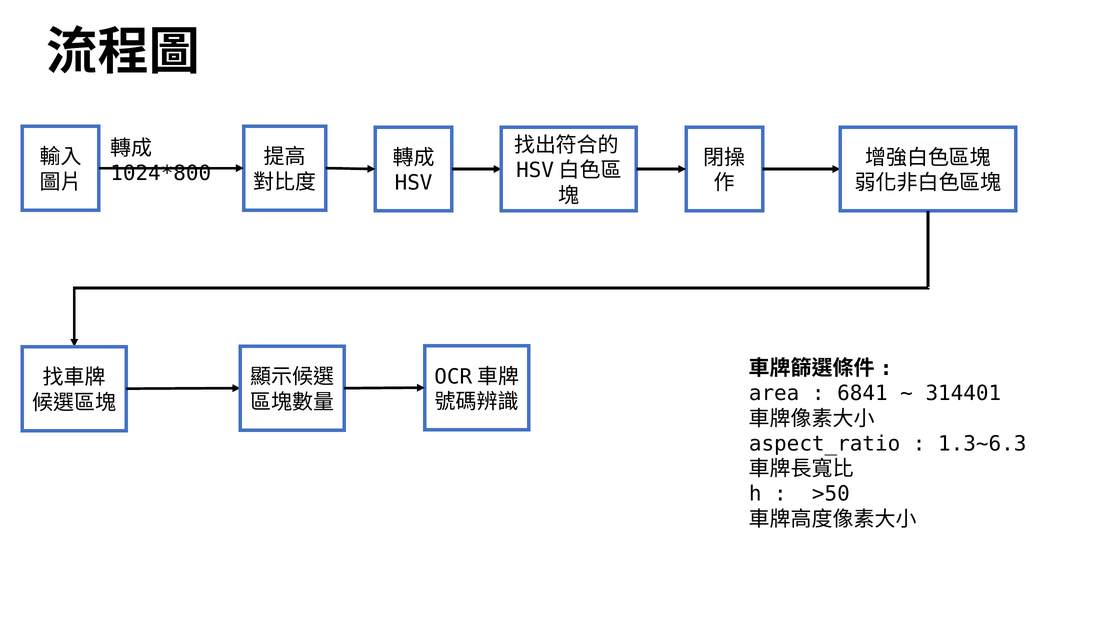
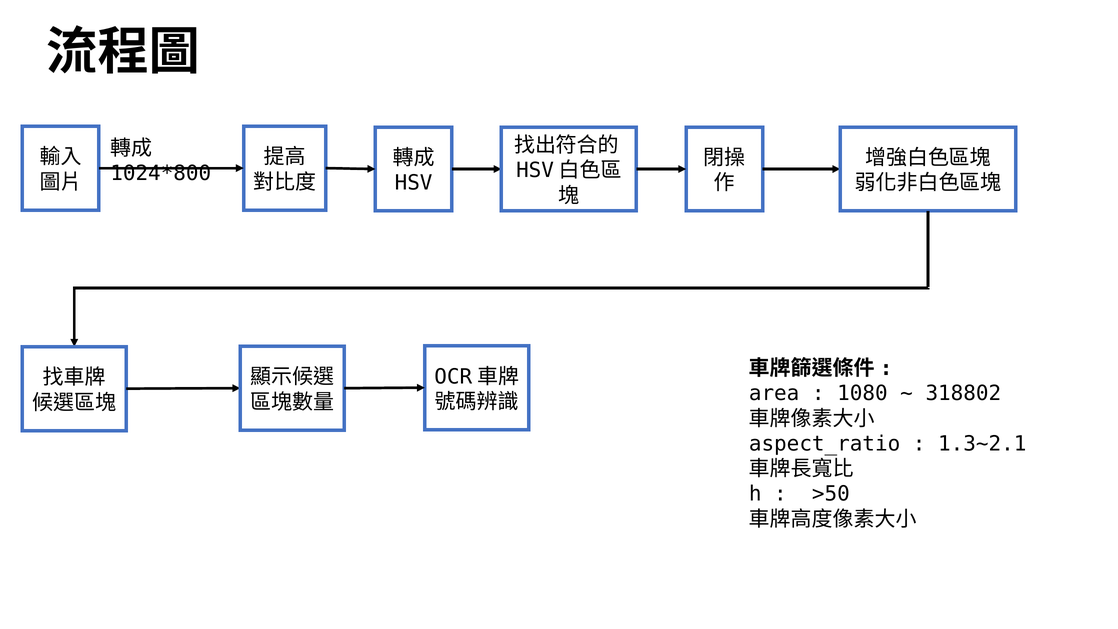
6841: 6841 -> 1080 (862, 393)
314401: 314401 -> 318802 (963, 393)
1.3~6.3: 1.3~6.3 -> 1.3~2.1 (982, 444)
